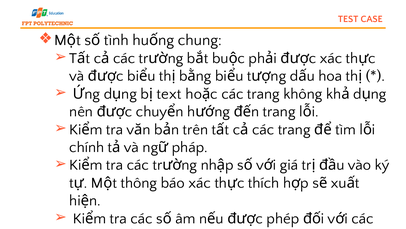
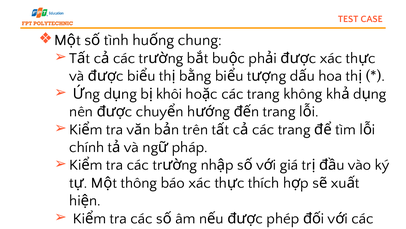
text: text -> khôi (169, 94)
